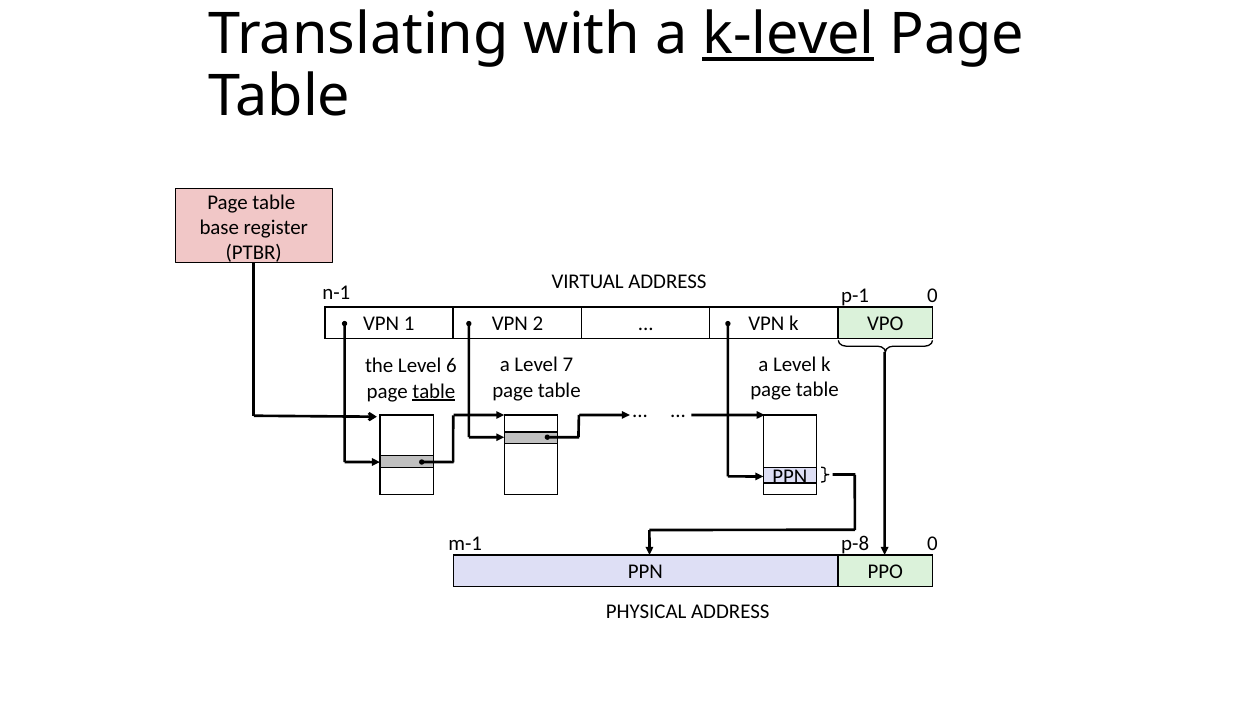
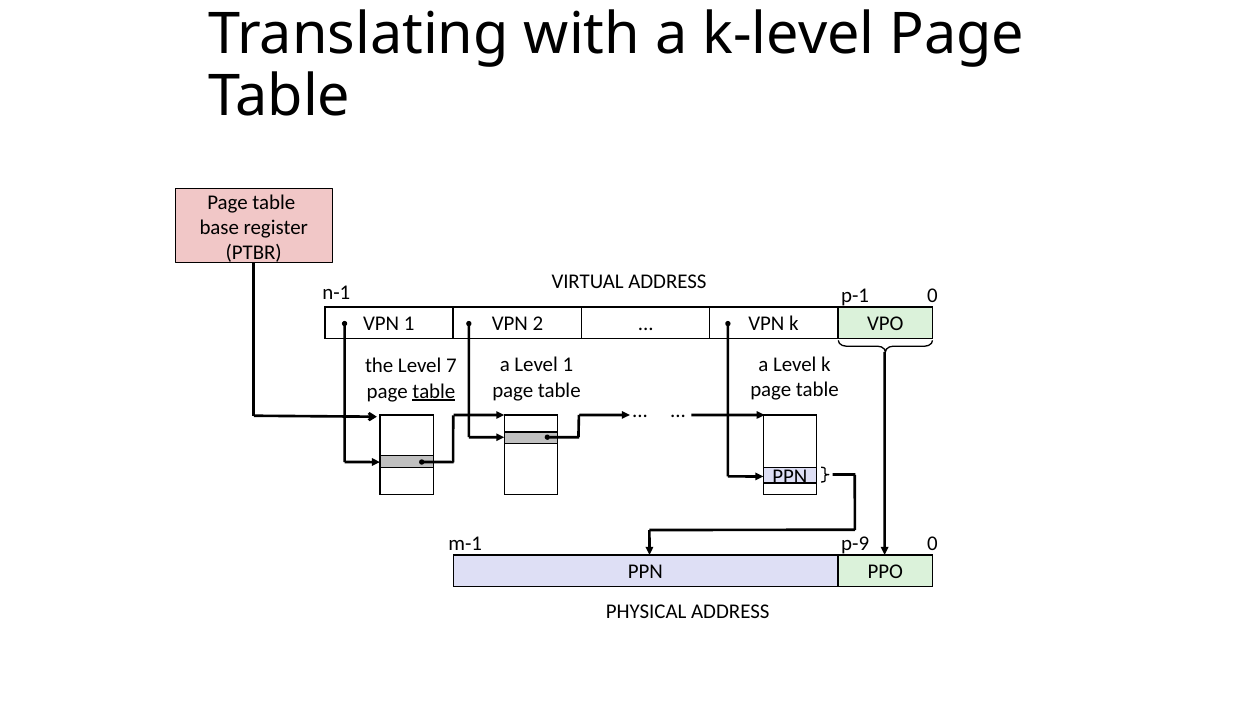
k-level underline: present -> none (789, 34)
Level 7: 7 -> 1 (568, 365)
6: 6 -> 7 (451, 366)
p-8: p-8 -> p-9 (855, 544)
